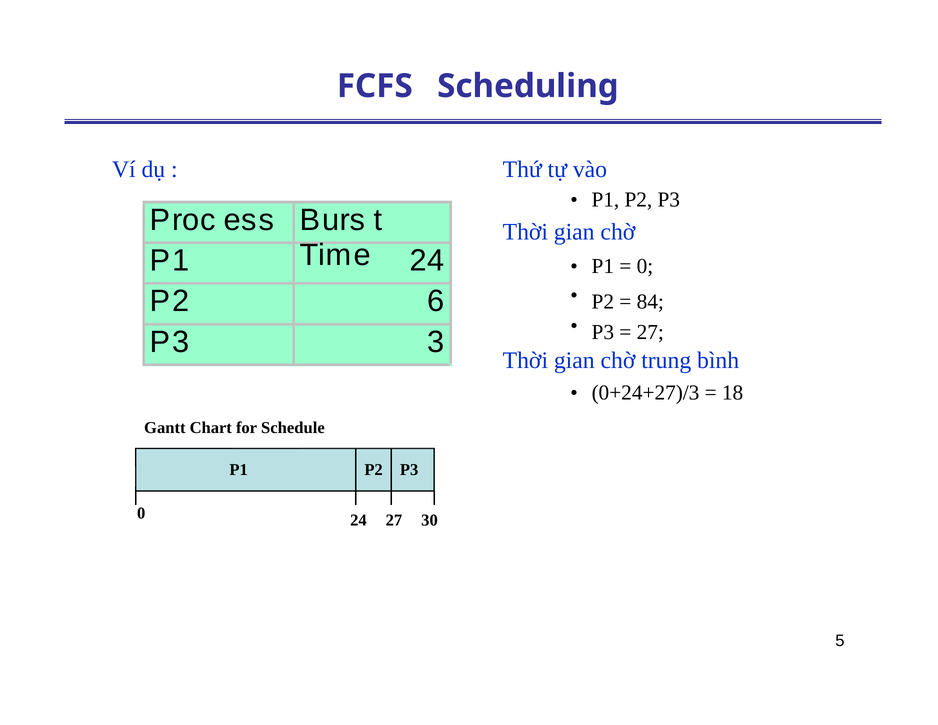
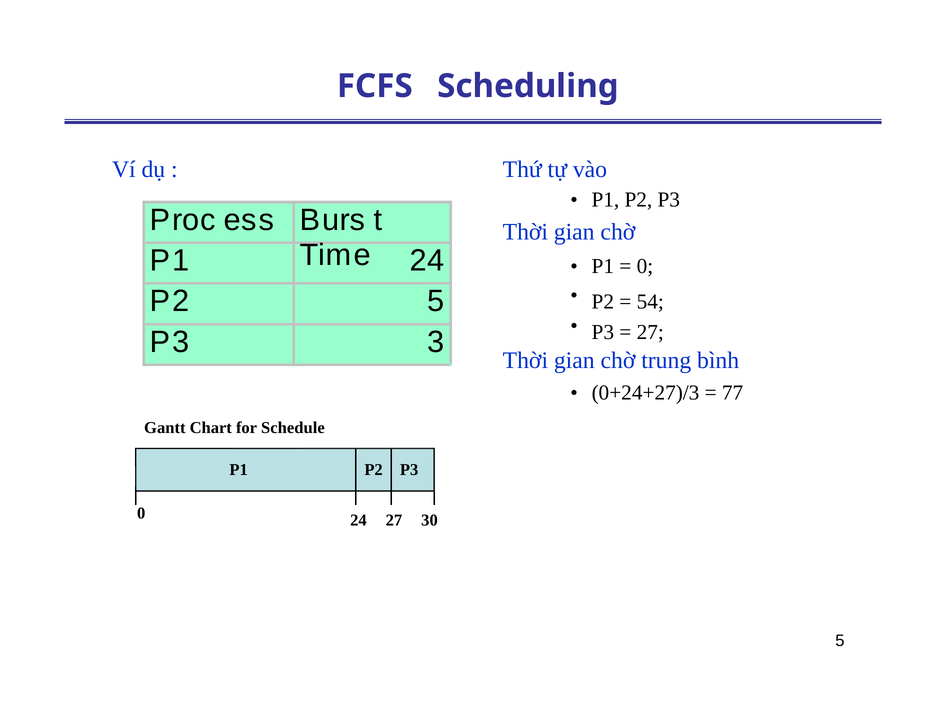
P2 6: 6 -> 5 (436, 301)
84: 84 -> 54 (650, 301)
18: 18 -> 77 (733, 393)
